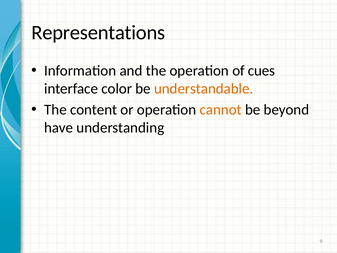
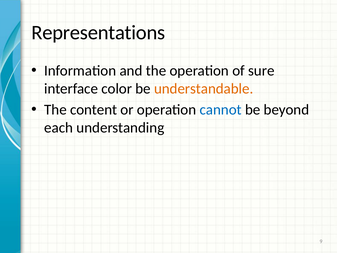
cues: cues -> sure (261, 71)
cannot colour: orange -> blue (221, 110)
have: have -> each (59, 127)
